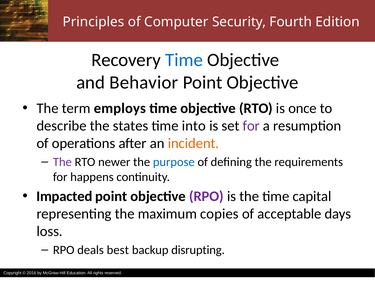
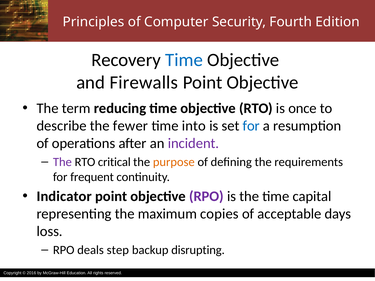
Behavior: Behavior -> Firewalls (144, 82)
employs: employs -> reducing (120, 109)
states: states -> fewer (130, 126)
for colour: purple -> blue (251, 126)
incident colour: orange -> purple (193, 144)
newer: newer -> critical (114, 162)
purpose colour: blue -> orange (174, 162)
happens: happens -> frequent (92, 177)
Impacted: Impacted -> Indicator (64, 196)
best: best -> step (118, 250)
